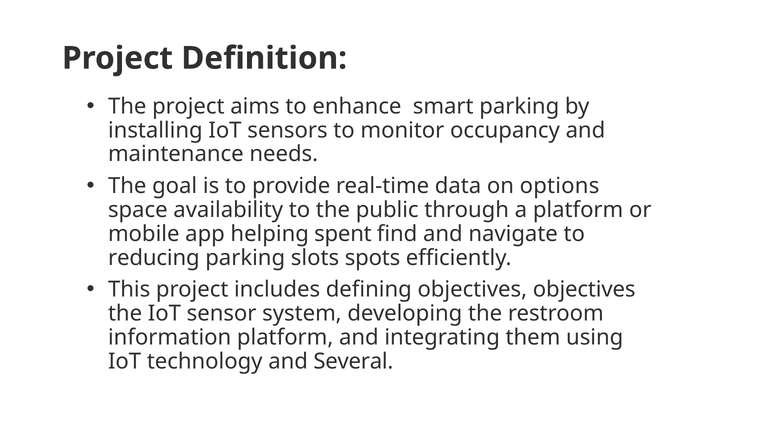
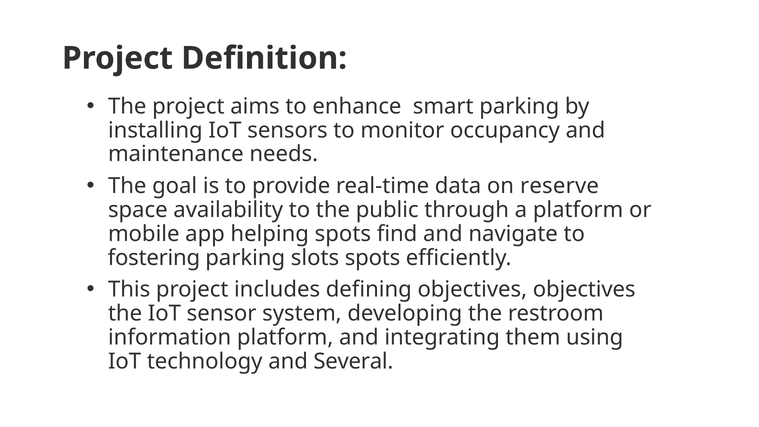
options: options -> reserve (560, 186)
helping spent: spent -> spots (343, 234)
reducing: reducing -> fostering (154, 258)
